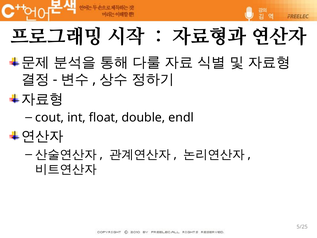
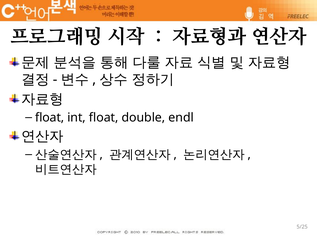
cout: cout -> float (50, 117)
